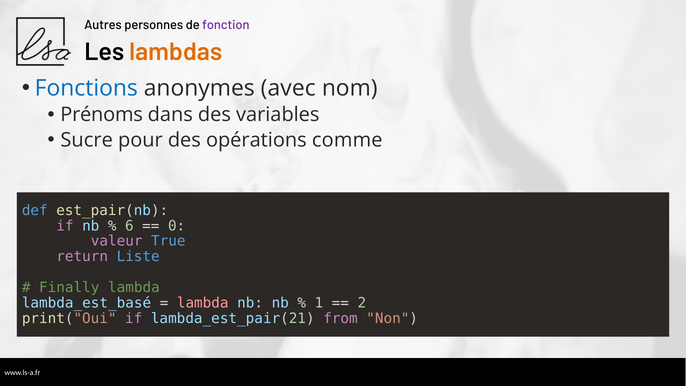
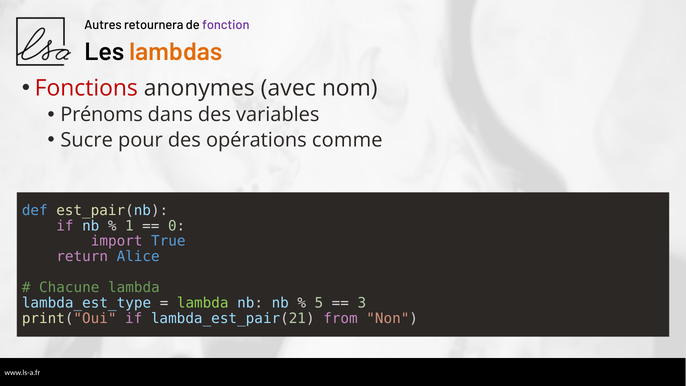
personnes: personnes -> retournera (154, 25)
Fonctions colour: blue -> red (86, 88)
6: 6 -> 1 (129, 226)
valeur: valeur -> import (117, 241)
Liste: Liste -> Alice (138, 257)
Finally: Finally -> Chacune (69, 287)
lambda_est_basé: lambda_est_basé -> lambda_est_type (87, 303)
lambda colour: pink -> light green (203, 303)
1: 1 -> 5 (319, 303)
2: 2 -> 3 (362, 303)
